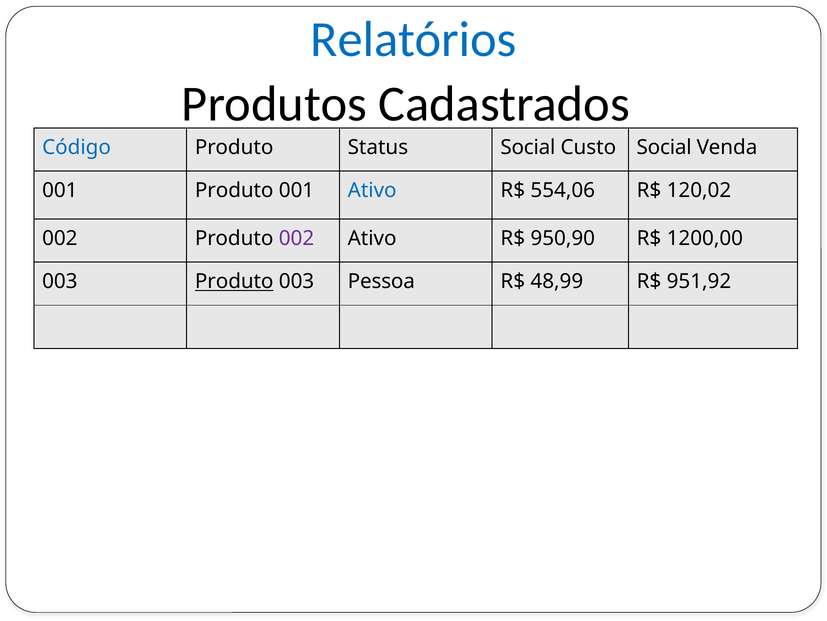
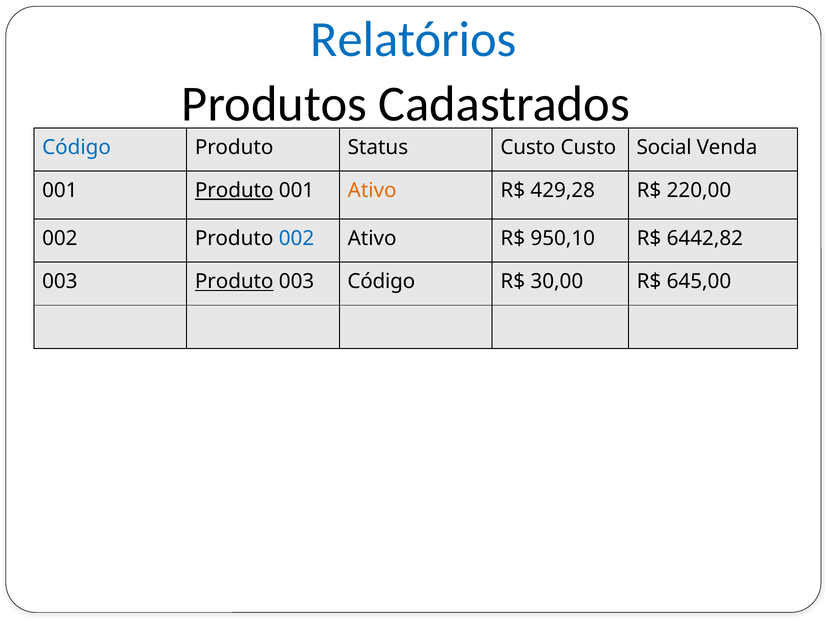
Status Social: Social -> Custo (528, 147)
Produto underline: none -> present (234, 190)
Ativo colour: blue -> orange (372, 190)
554,06: 554,06 -> 429,28 (563, 190)
120,02: 120,02 -> 220,00 (699, 190)
002 colour: purple -> blue (297, 238)
950,90: 950,90 -> 950,10 (563, 238)
1200,00: 1200,00 -> 6442,82 (705, 238)
003 Pessoa: Pessoa -> Código (381, 281)
48,99: 48,99 -> 30,00 (557, 281)
951,92: 951,92 -> 645,00 (699, 281)
